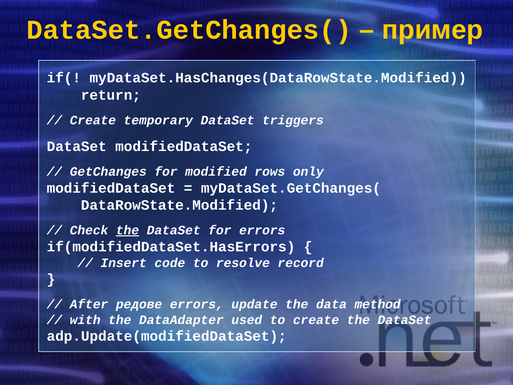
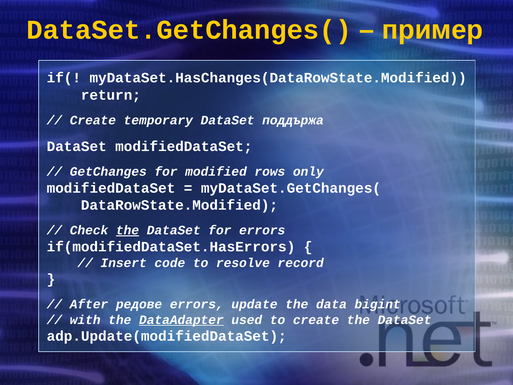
triggers: triggers -> поддържа (293, 120)
method: method -> bigint (378, 304)
DataAdapter underline: none -> present (181, 320)
